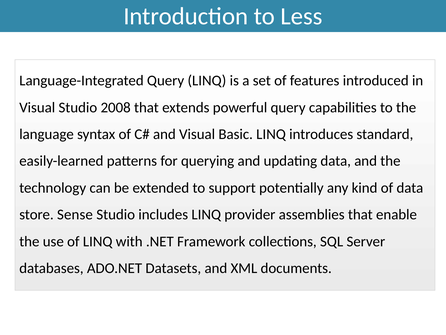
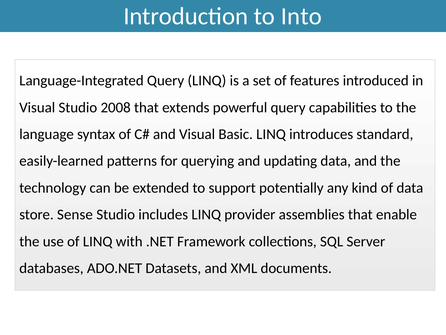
Less: Less -> Into (301, 16)
